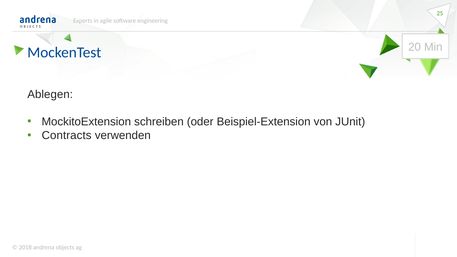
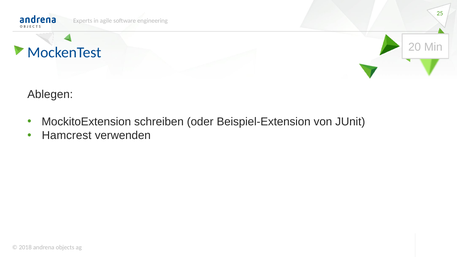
Contracts: Contracts -> Hamcrest (67, 136)
